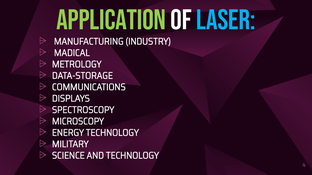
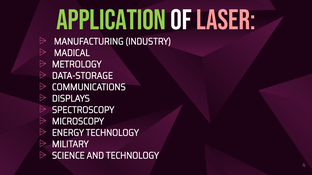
laser colour: light blue -> pink (226, 20)
